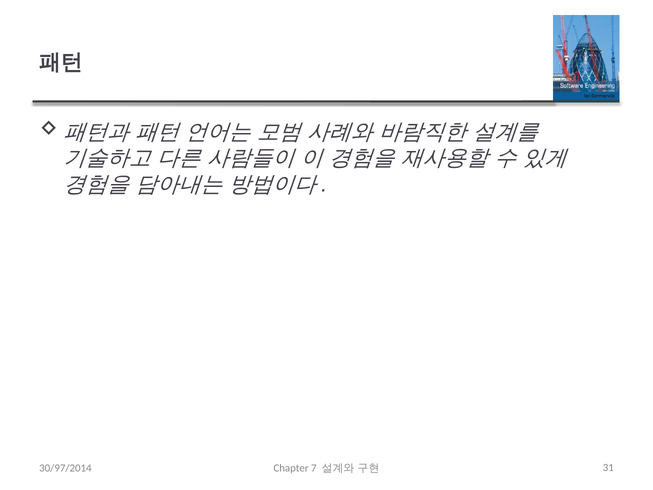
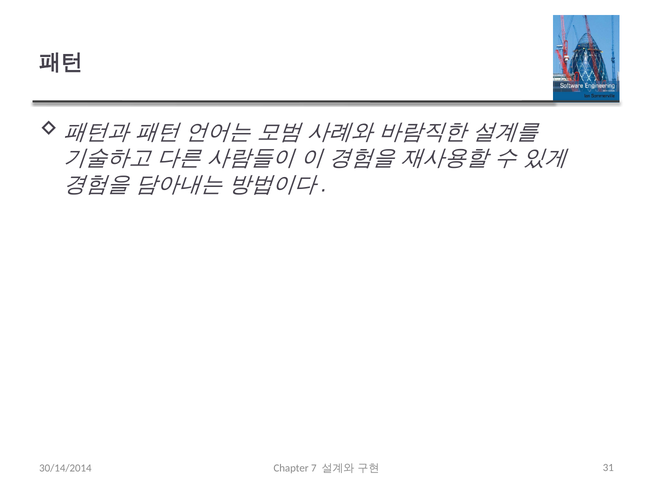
30/97/2014: 30/97/2014 -> 30/14/2014 (65, 468)
